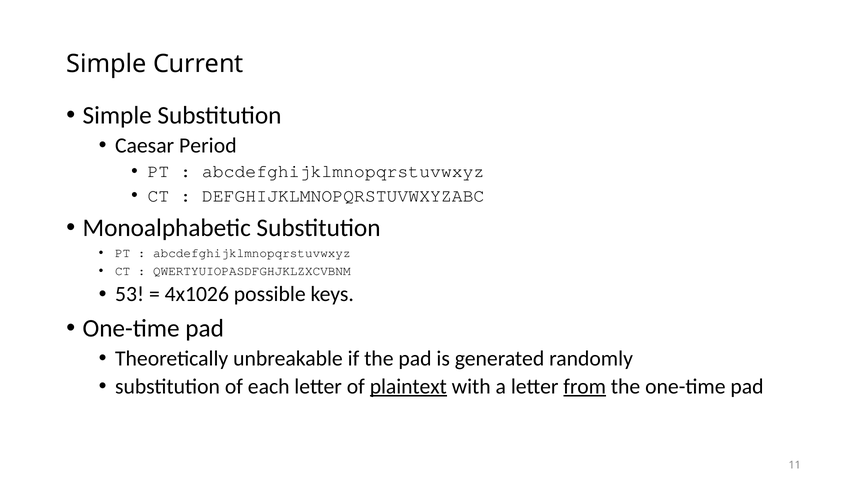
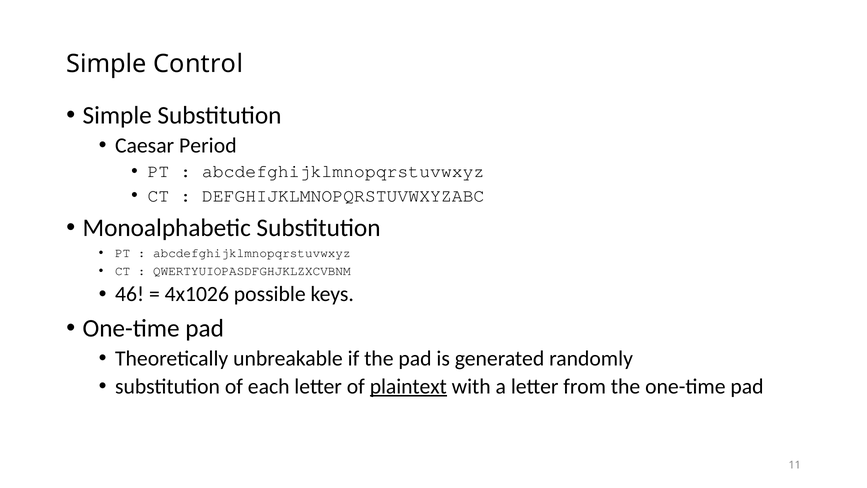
Current: Current -> Control (198, 64)
53: 53 -> 46 (130, 294)
from underline: present -> none (585, 386)
